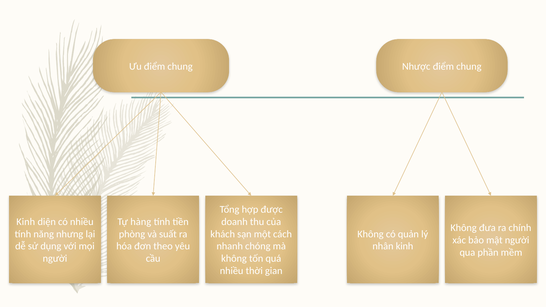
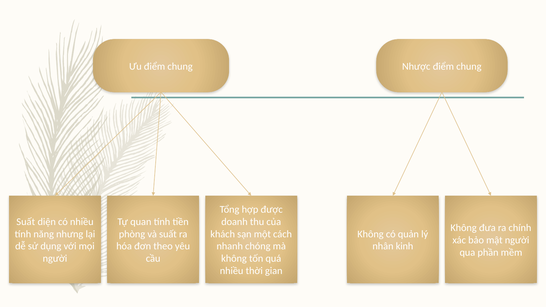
Kinh: Kinh -> Suất (26, 222)
hàng: hàng -> quan (141, 222)
